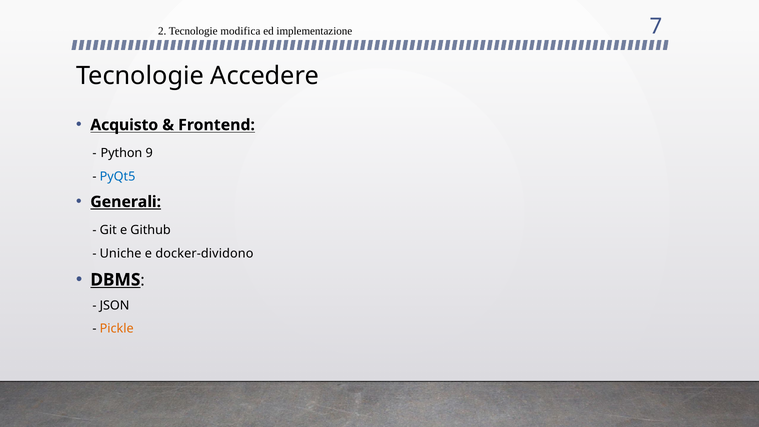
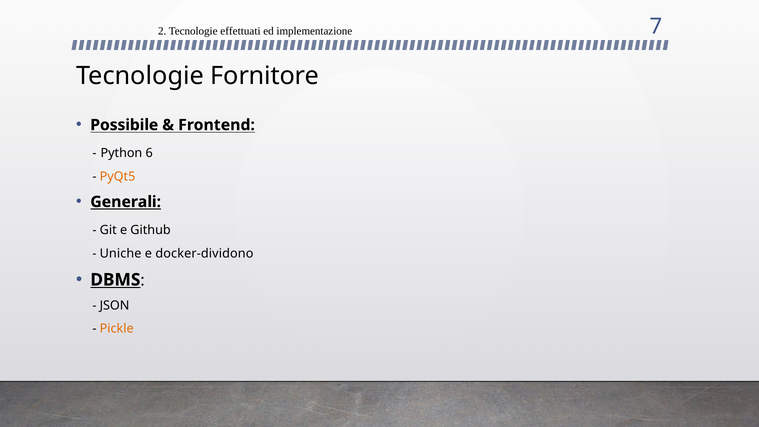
modifica: modifica -> effettuati (240, 31)
Accedere: Accedere -> Fornitore (265, 76)
Acquisto: Acquisto -> Possibile (124, 125)
9: 9 -> 6 (149, 153)
PyQt5 colour: blue -> orange (118, 177)
